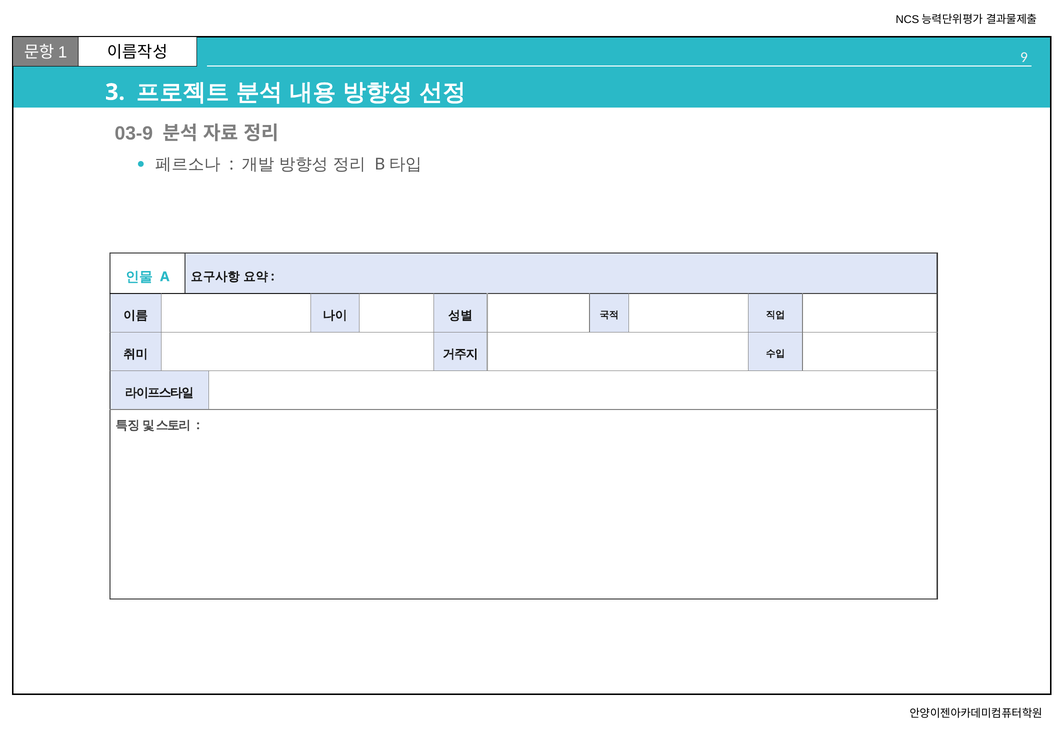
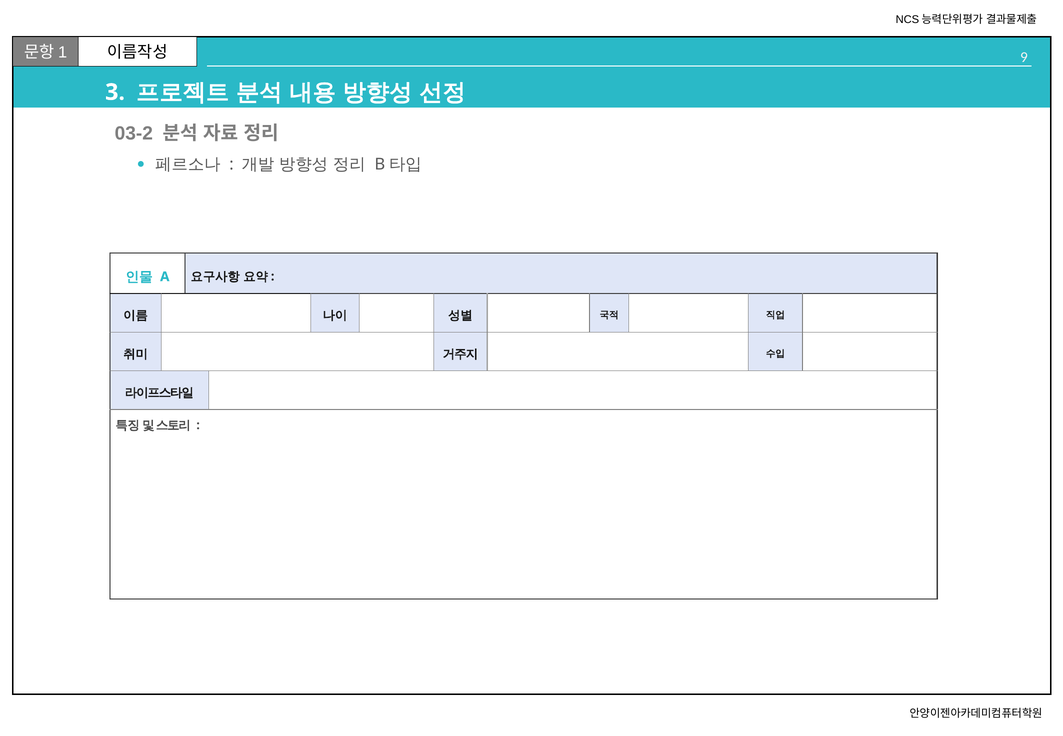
03-9: 03-9 -> 03-2 (134, 133)
